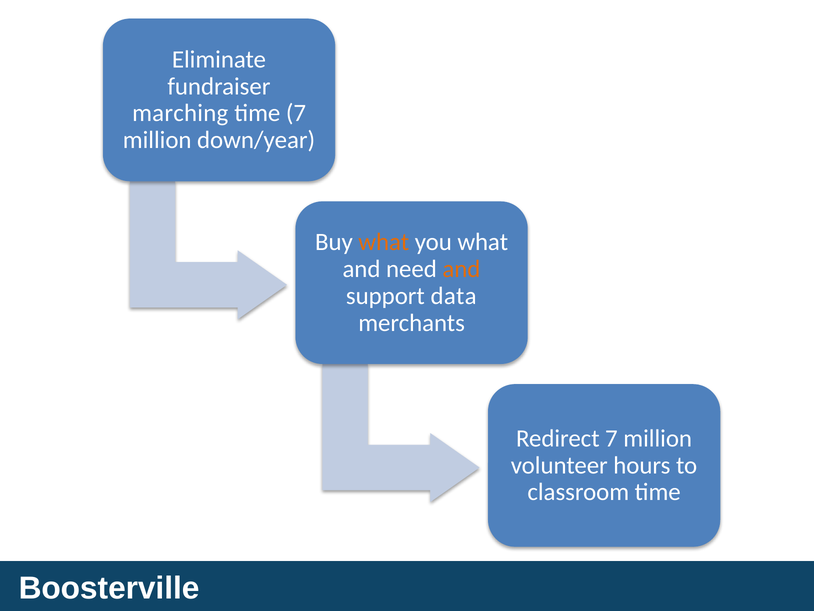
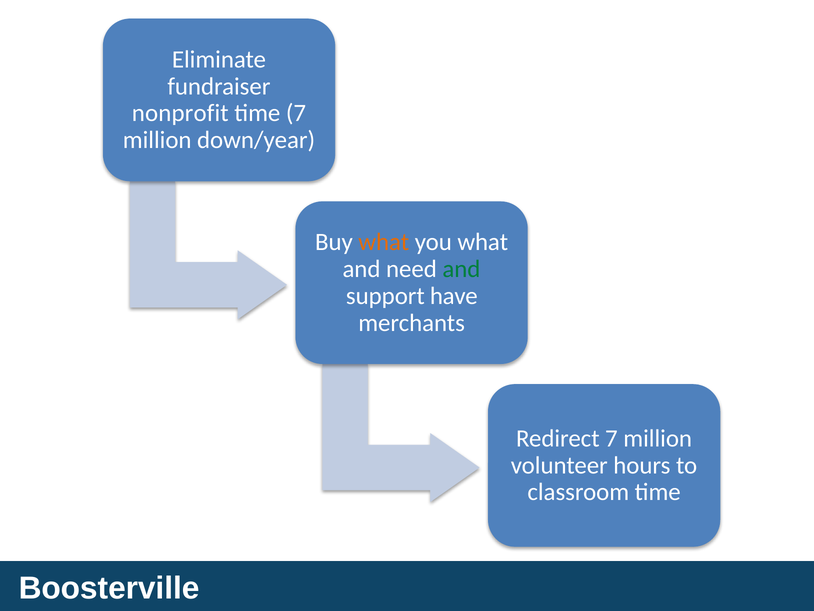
marching: marching -> nonprofit (180, 113)
and colour: orange -> green (461, 269)
data: data -> have (454, 296)
